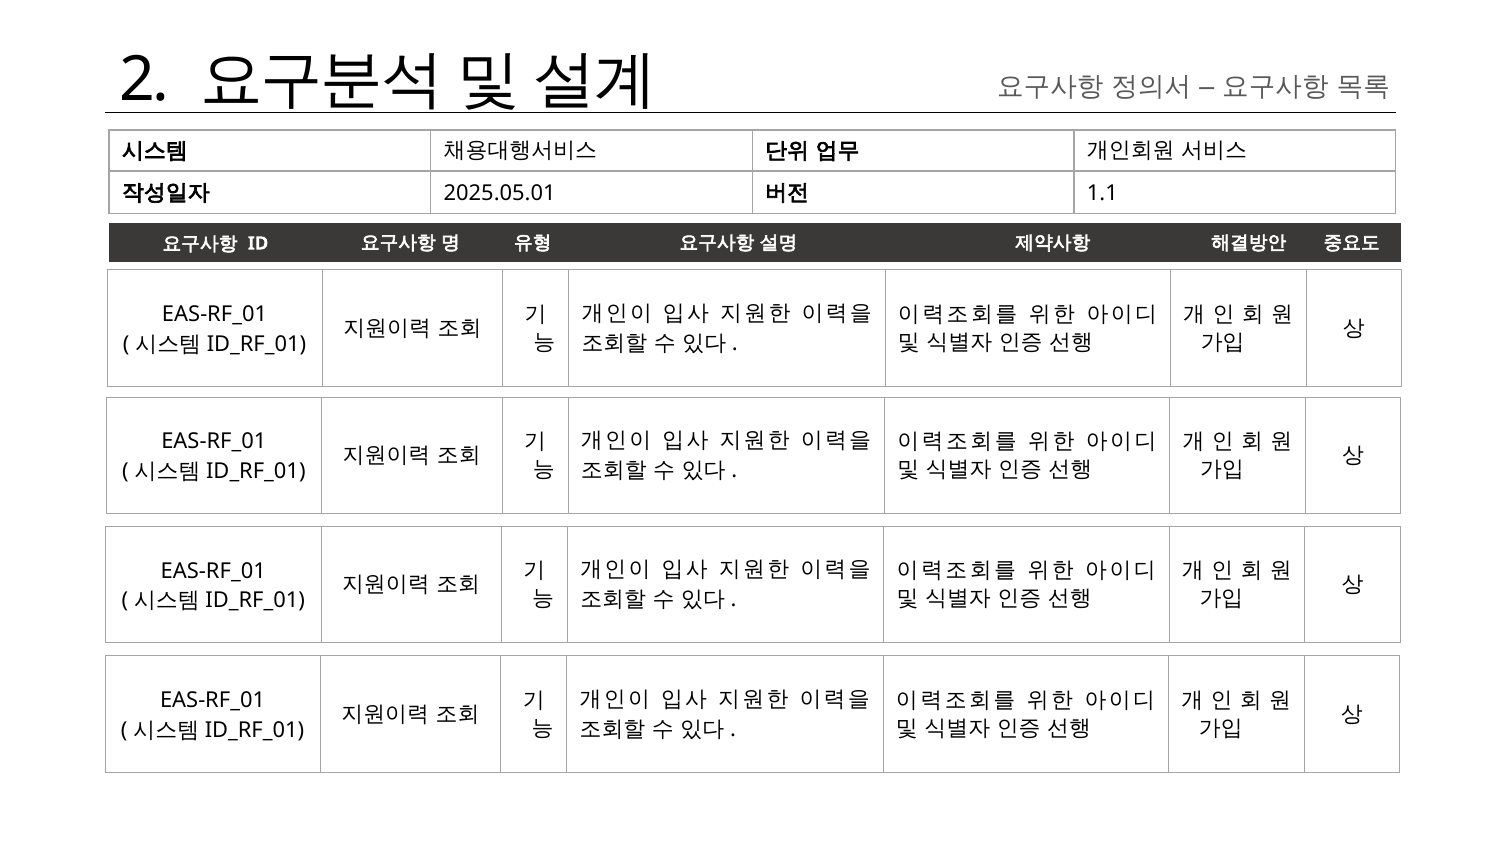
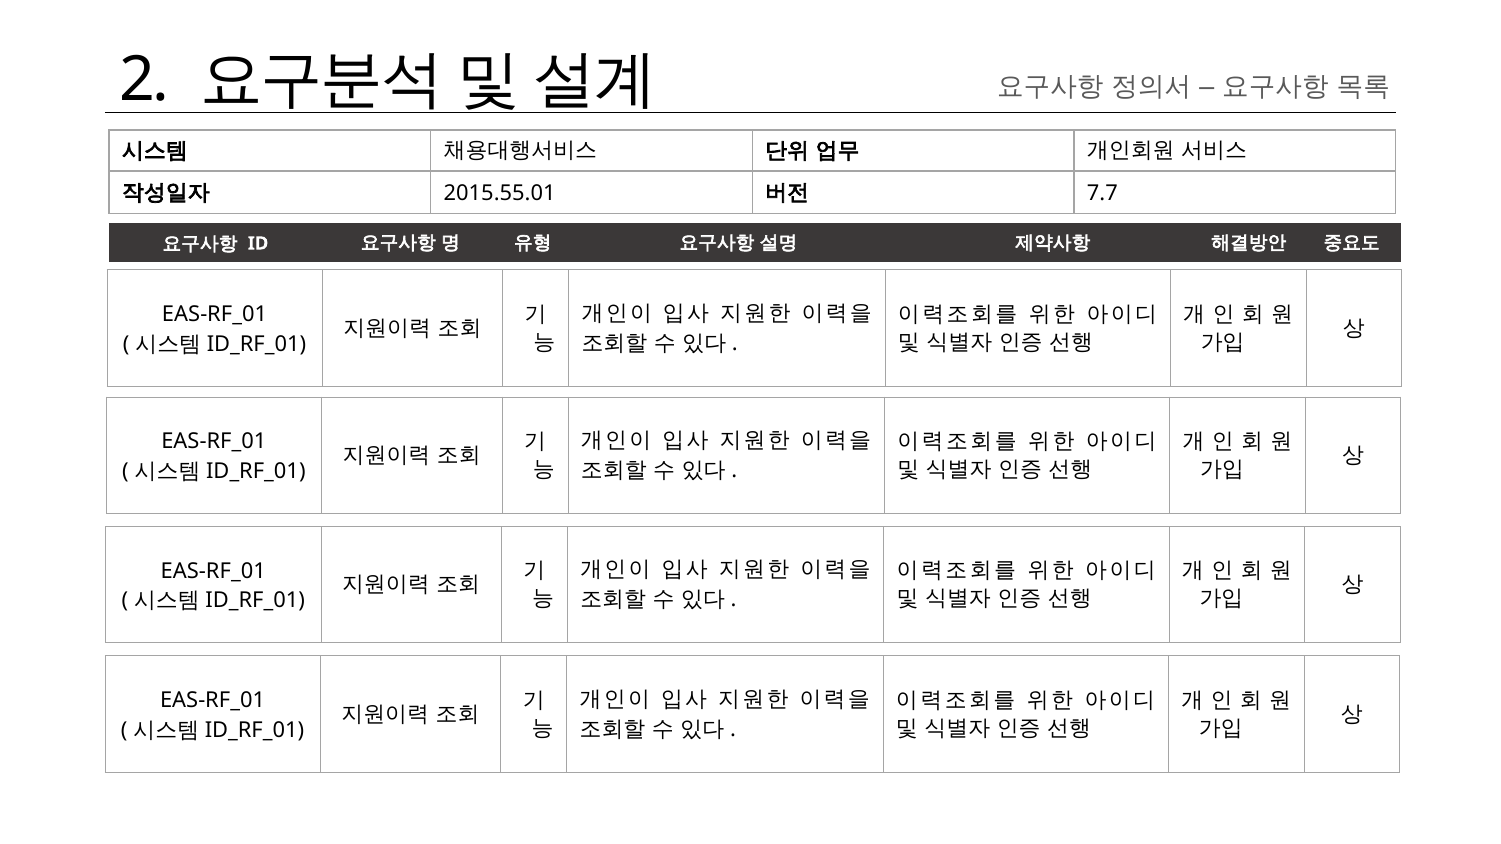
2025.05.01: 2025.05.01 -> 2015.55.01 (500, 194)
1.1: 1.1 -> 7.7 (1102, 194)
